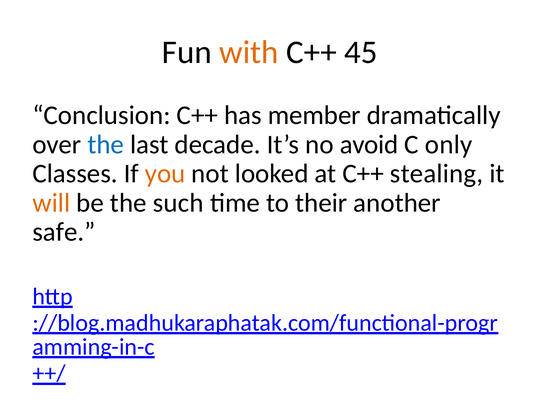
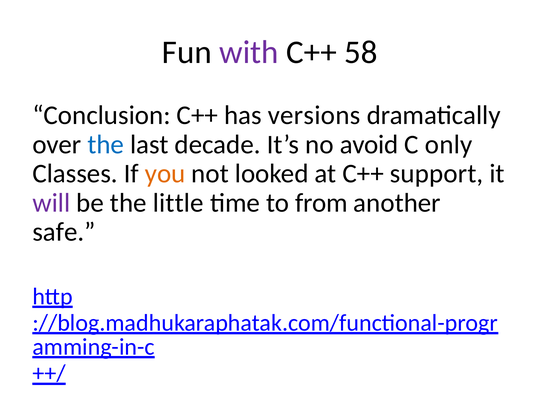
with colour: orange -> purple (249, 52)
45: 45 -> 58 (361, 52)
member: member -> versions (314, 115)
stealing: stealing -> support (437, 174)
will colour: orange -> purple (51, 203)
such: such -> little (178, 203)
their: their -> from (321, 203)
